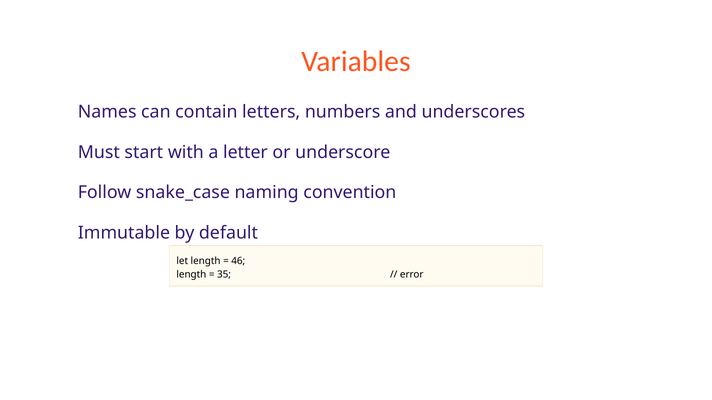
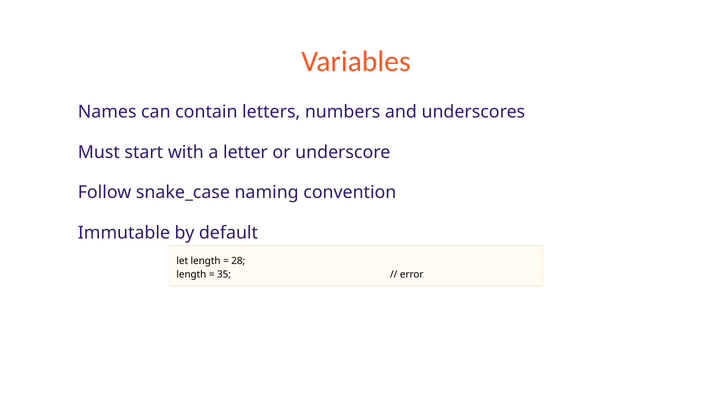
46: 46 -> 28 (238, 261)
